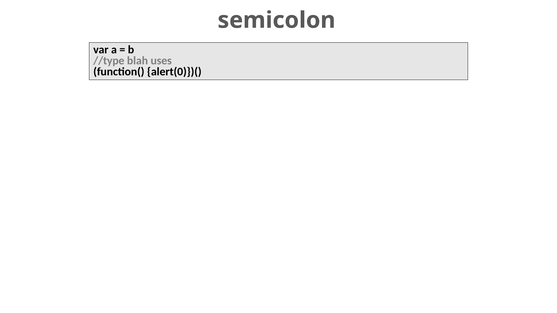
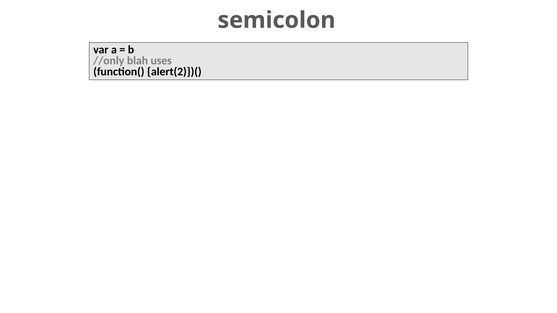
//type: //type -> //only (109, 61)
alert(0)})(: alert(0)})( -> alert(2)})( (174, 72)
